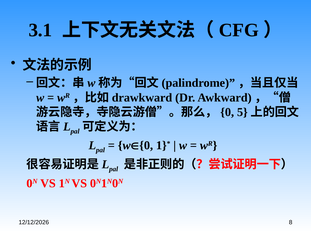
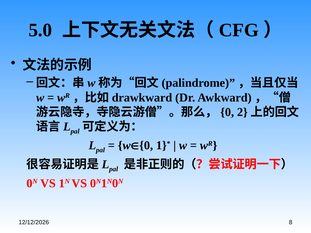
3.1: 3.1 -> 5.0 (40, 30)
5: 5 -> 2 (242, 112)
